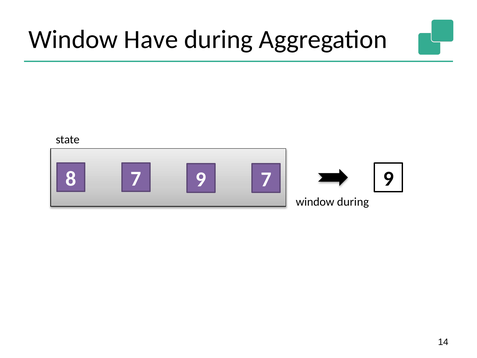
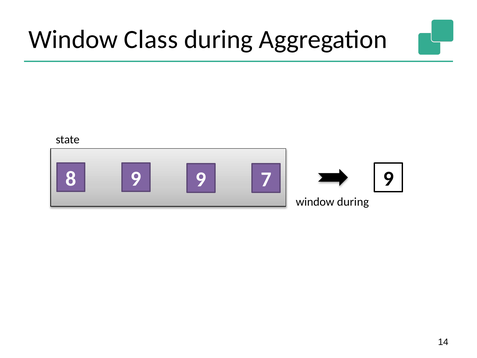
Have: Have -> Class (151, 40)
8 7: 7 -> 9 (136, 179)
